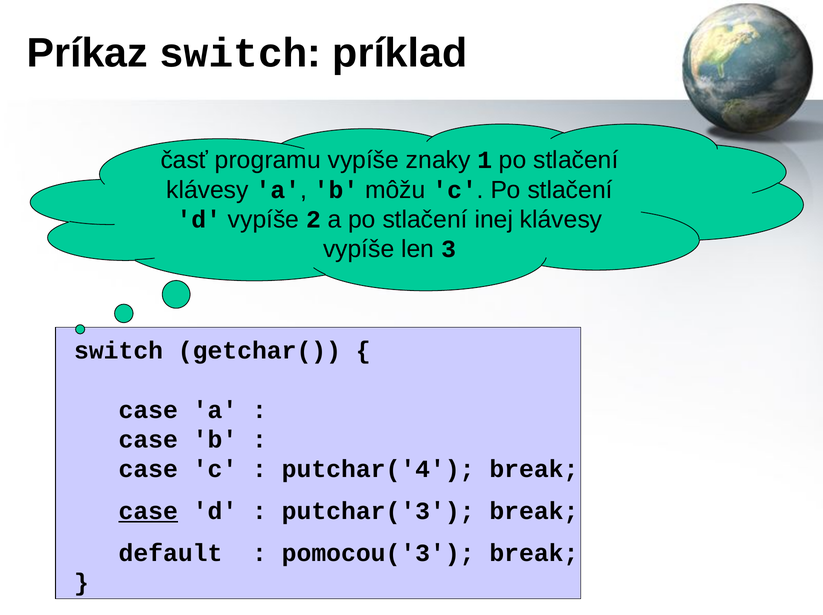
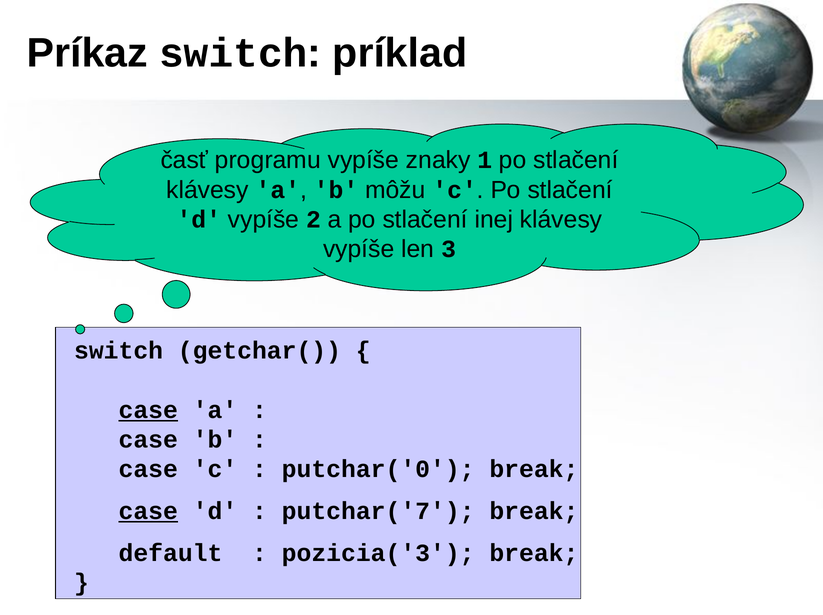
case underline: none -> present (148, 410)
putchar('4: putchar('4 -> putchar('0 (378, 469)
putchar('3: putchar('3 -> putchar('7 (378, 512)
pomocou('3: pomocou('3 -> pozicia('3 (378, 554)
